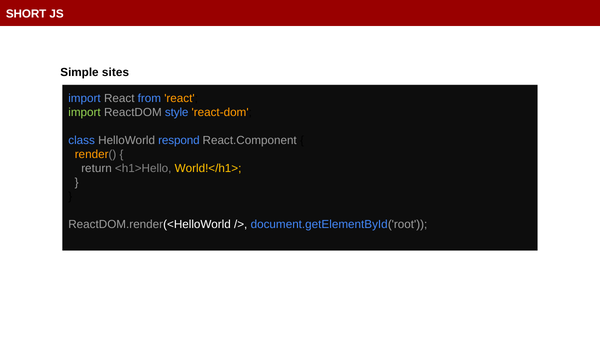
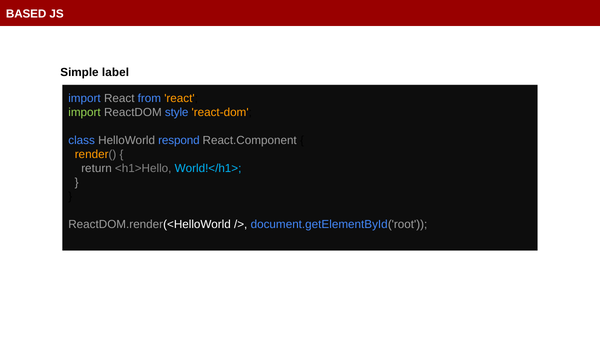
SHORT: SHORT -> BASED (26, 14)
sites: sites -> label (115, 72)
World!</h1> colour: yellow -> light blue (208, 169)
